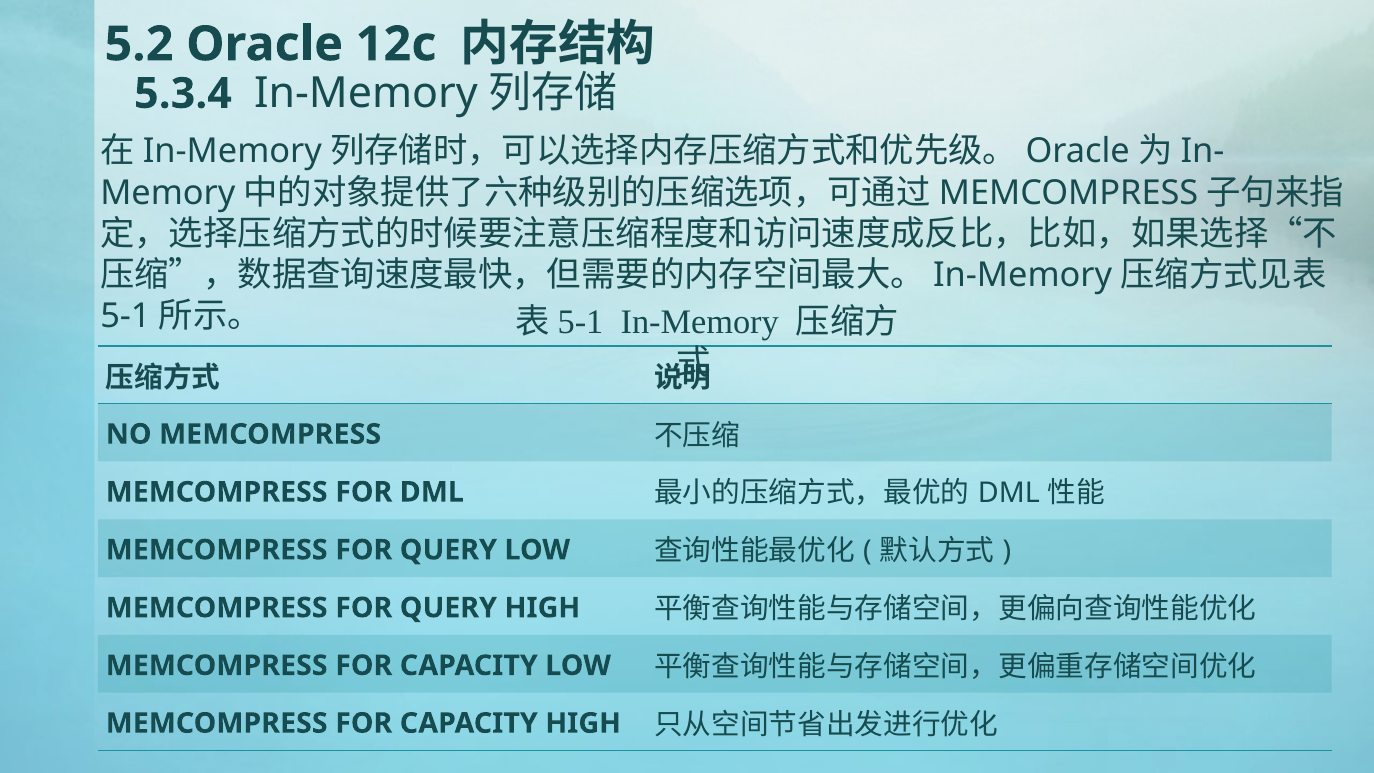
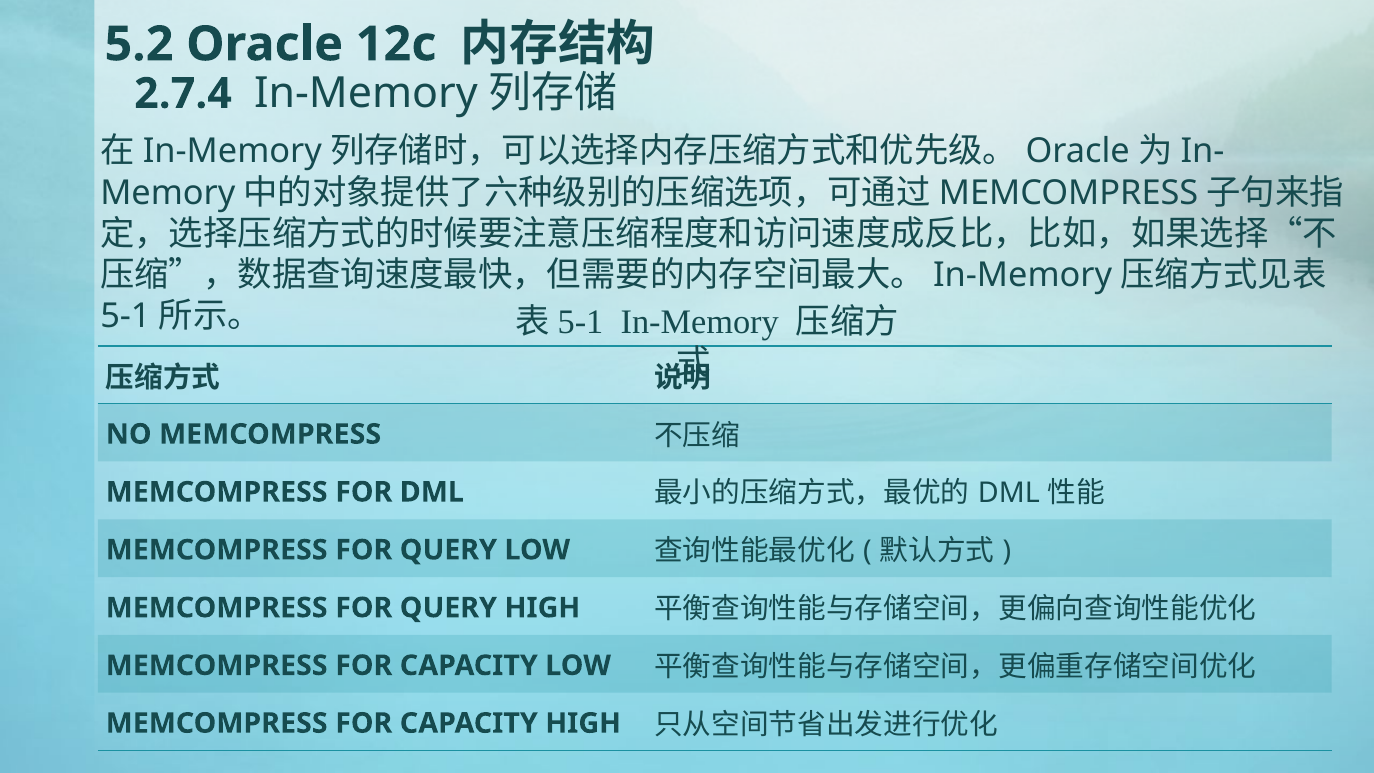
5.3.4: 5.3.4 -> 2.7.4 (183, 94)
